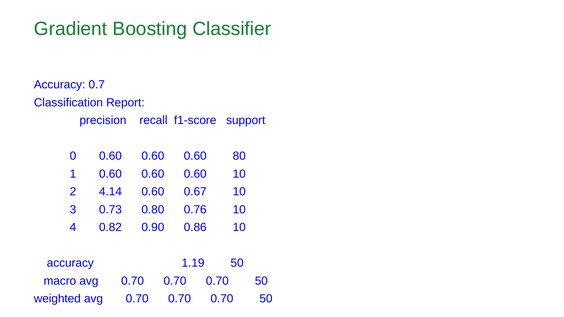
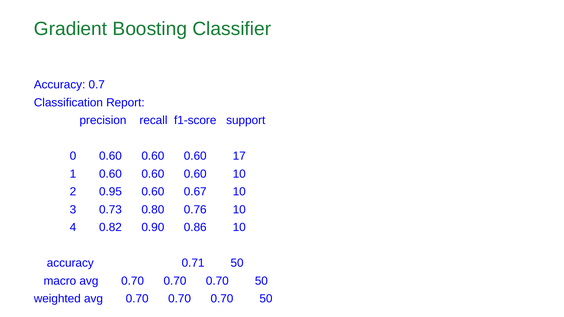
80: 80 -> 17 (239, 156)
4.14: 4.14 -> 0.95 (110, 192)
1.19: 1.19 -> 0.71 (193, 263)
